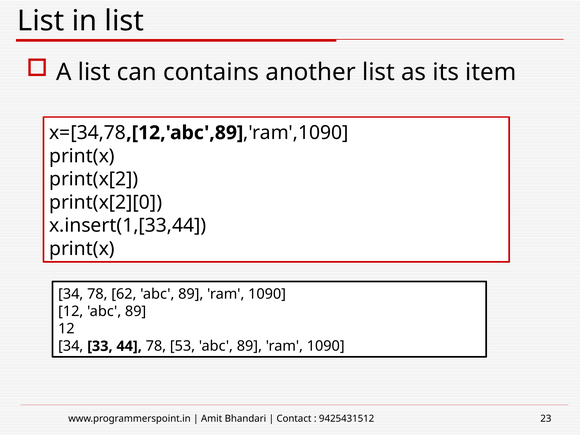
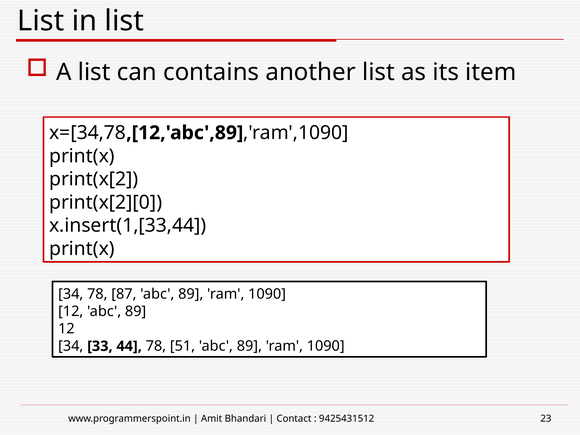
62: 62 -> 87 (124, 294)
53: 53 -> 51 (182, 346)
